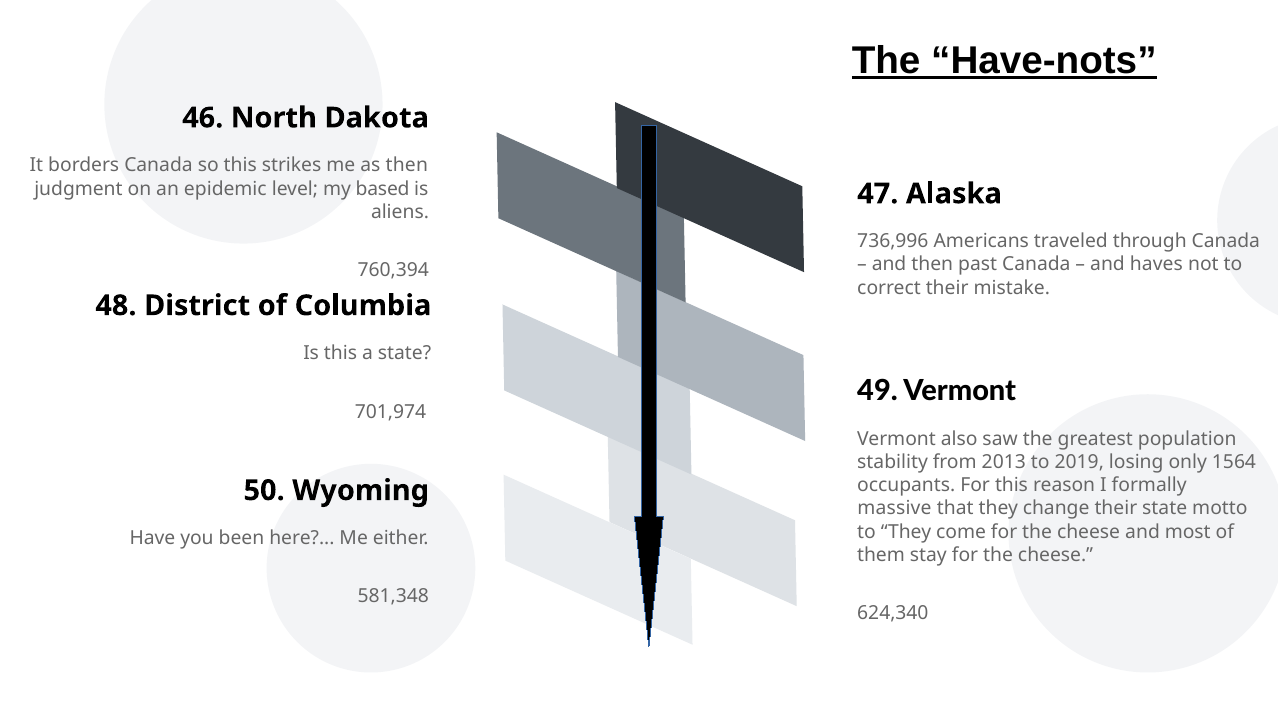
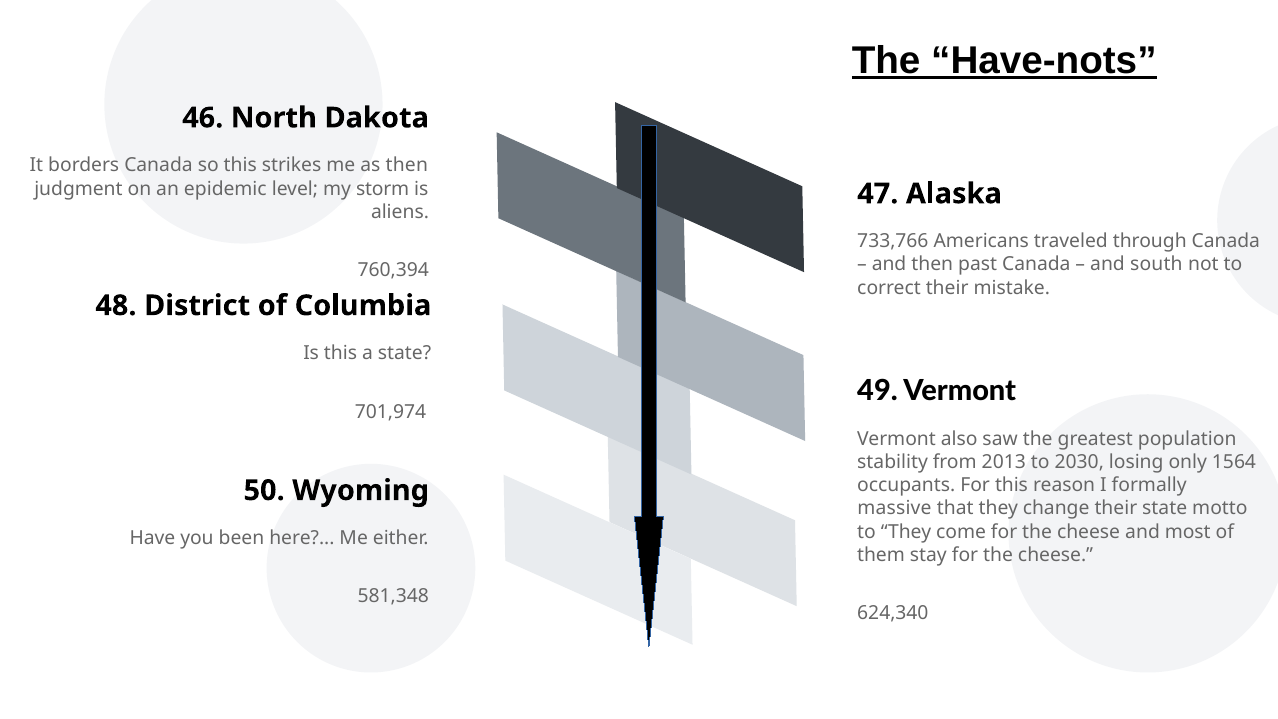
based: based -> storm (383, 189)
736,996: 736,996 -> 733,766 (893, 241)
haves: haves -> south (1156, 265)
2019: 2019 -> 2030 (1079, 462)
